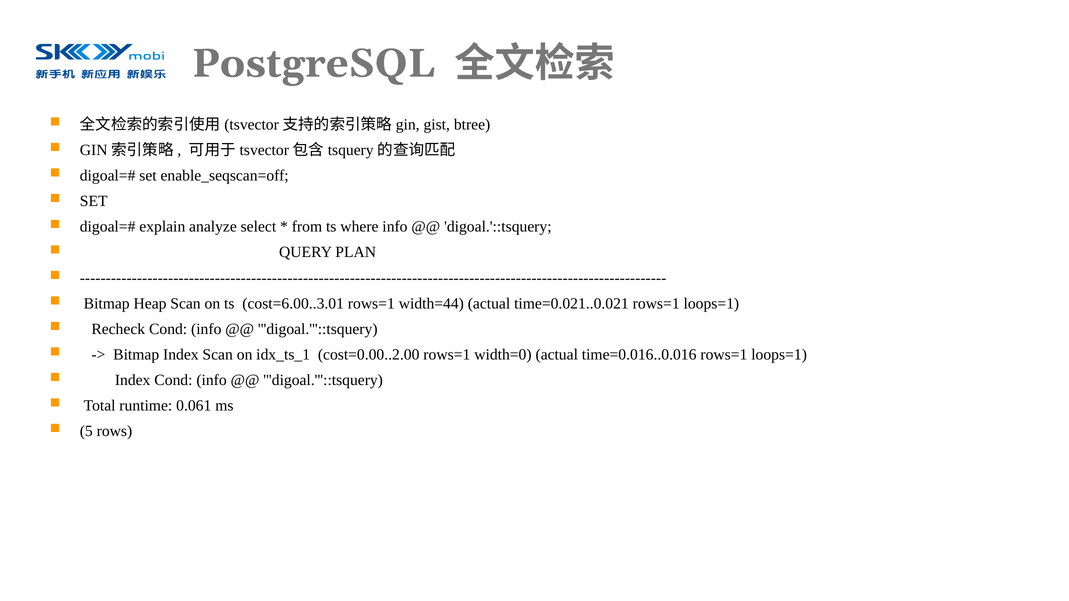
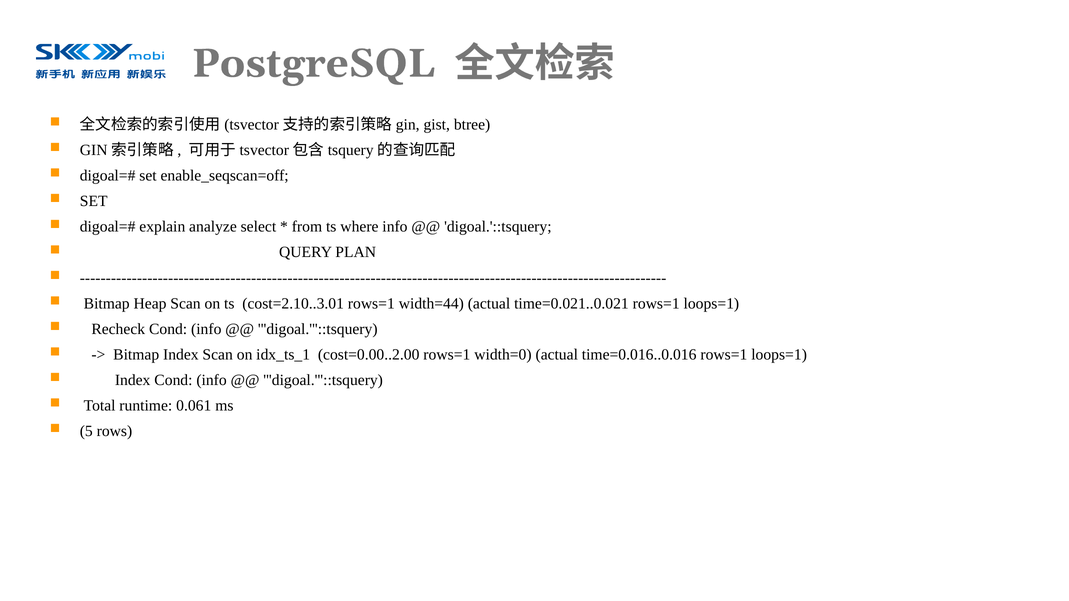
cost=6.00..3.01: cost=6.00..3.01 -> cost=2.10..3.01 (293, 304)
